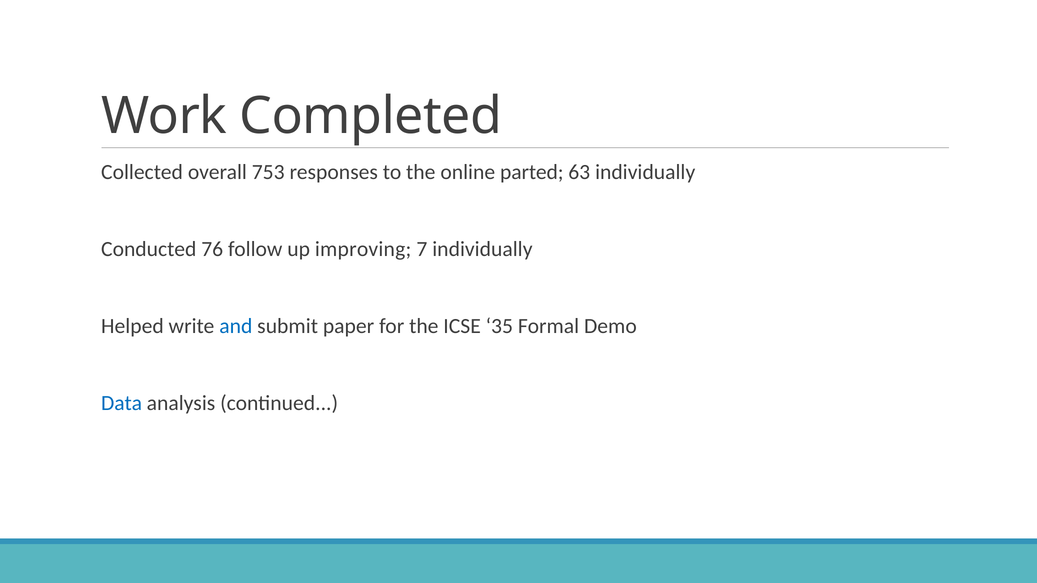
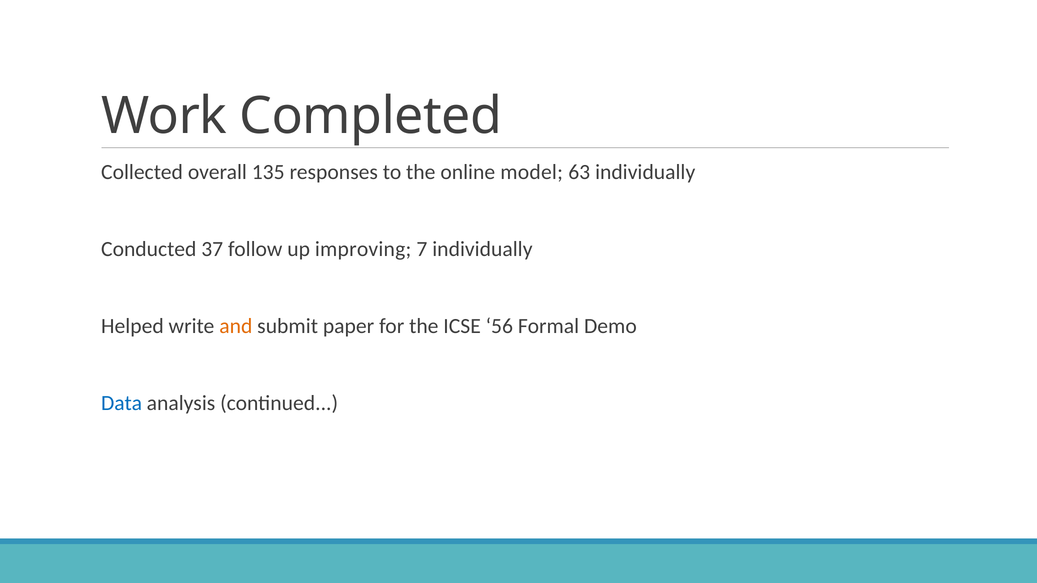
753: 753 -> 135 (268, 172)
parted: parted -> model (532, 172)
76: 76 -> 37 (212, 249)
and colour: blue -> orange (236, 326)
35: 35 -> 56 (499, 326)
